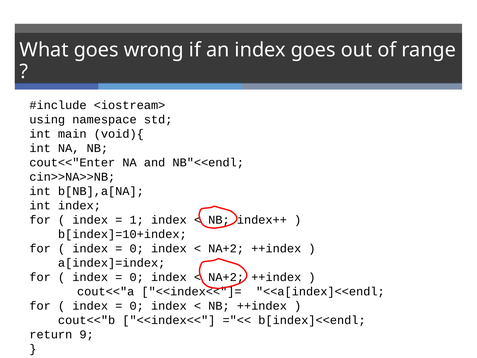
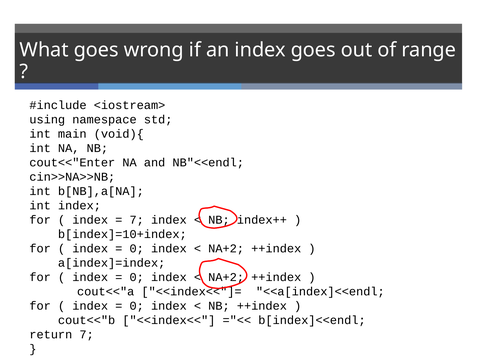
1: 1 -> 7 (137, 220)
return 9: 9 -> 7 (87, 334)
